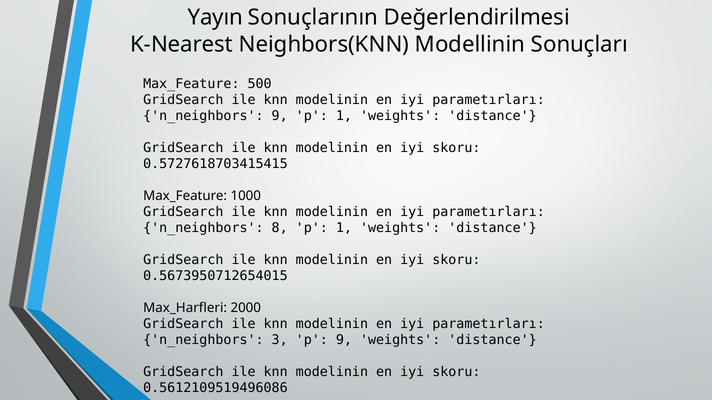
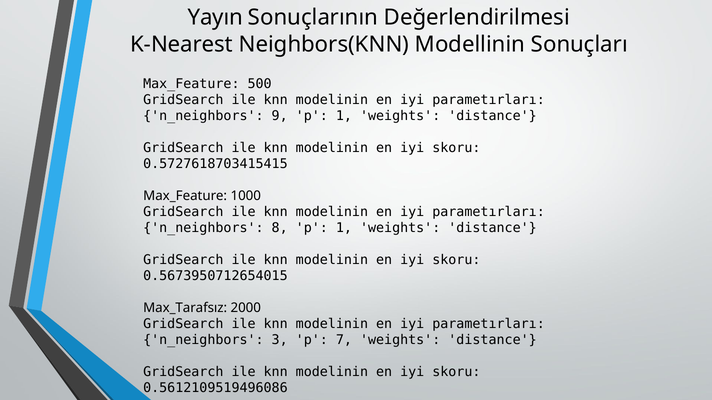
Max_Harfleri: Max_Harfleri -> Max_Tarafsız (185, 308)
p 9: 9 -> 7 (344, 340)
